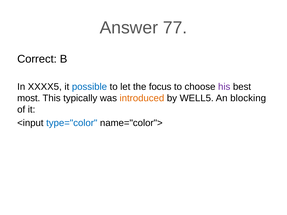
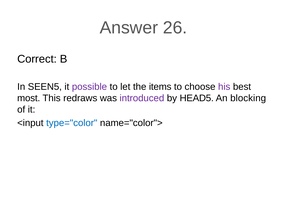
77: 77 -> 26 (175, 28)
XXXX5: XXXX5 -> SEEN5 (45, 87)
possible colour: blue -> purple (89, 87)
focus: focus -> items (160, 87)
typically: typically -> redraws (80, 98)
introduced colour: orange -> purple (142, 98)
WELL5: WELL5 -> HEAD5 (197, 98)
